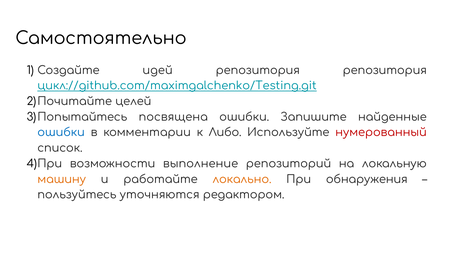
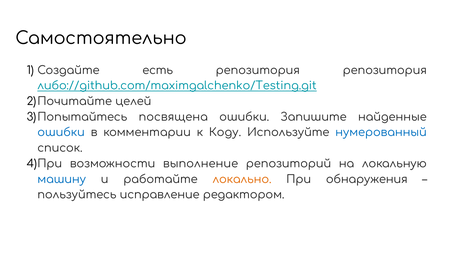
идей: идей -> есть (158, 70)
цикл://github.com/maximgalchenko/Testing.git: цикл://github.com/maximgalchenko/Testing.git -> либо://github.com/maximgalchenko/Testing.git (177, 86)
Либо: Либо -> Коду (225, 133)
нумерованный colour: red -> blue (381, 133)
машину colour: orange -> blue (62, 179)
уточняются: уточняются -> исправление (160, 195)
